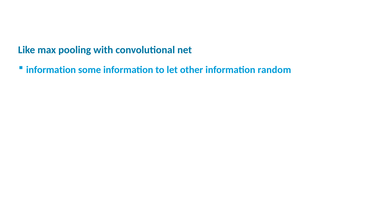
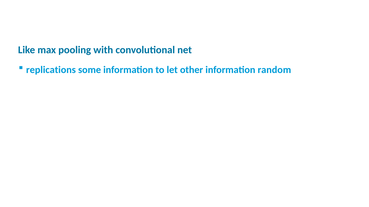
information: information -> replications (51, 70)
